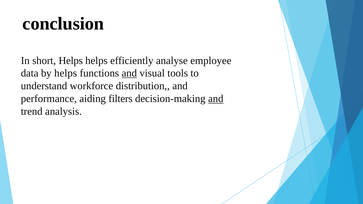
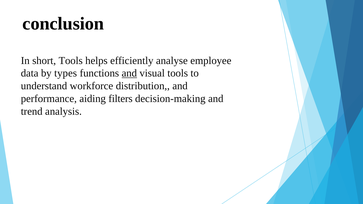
short Helps: Helps -> Tools (71, 61)
by helps: helps -> types (66, 73)
and underline: present -> none (216, 99)
